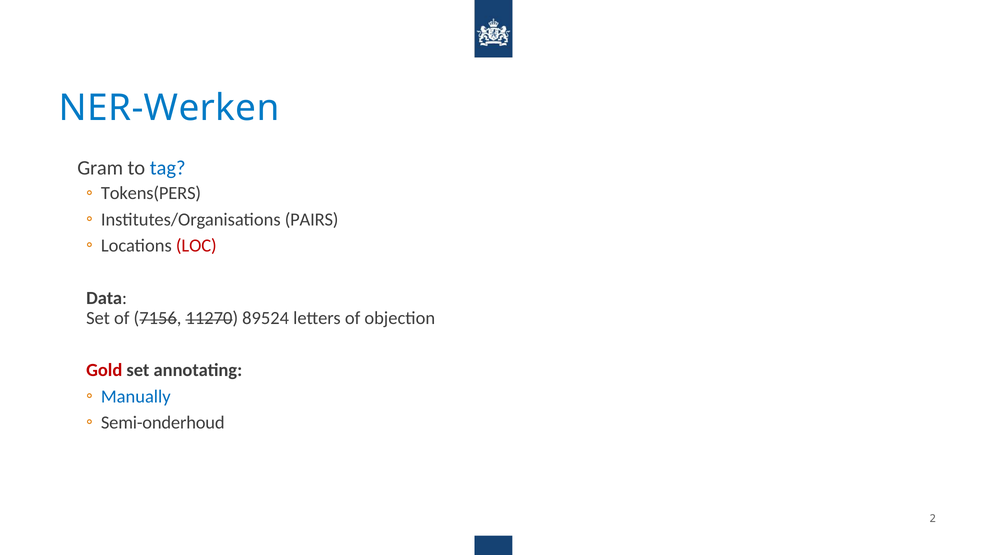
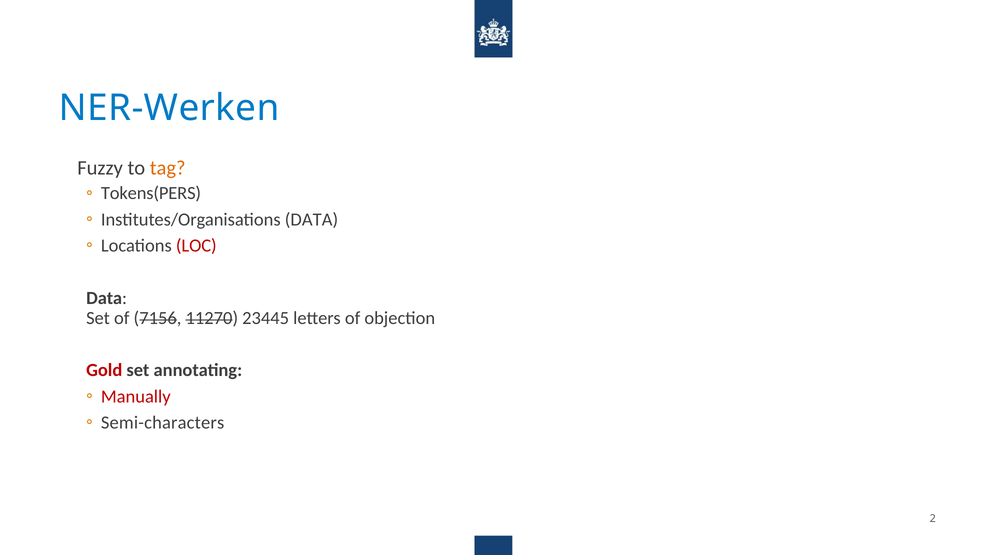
Gram: Gram -> Fuzzy (100, 168)
tag colour: blue -> orange (168, 168)
Institutes/Organisations PAIRS: PAIRS -> DATA (311, 220)
89524: 89524 -> 23445 (266, 318)
Manually colour: blue -> red (136, 397)
Semi-onderhoud: Semi-onderhoud -> Semi-characters (163, 423)
